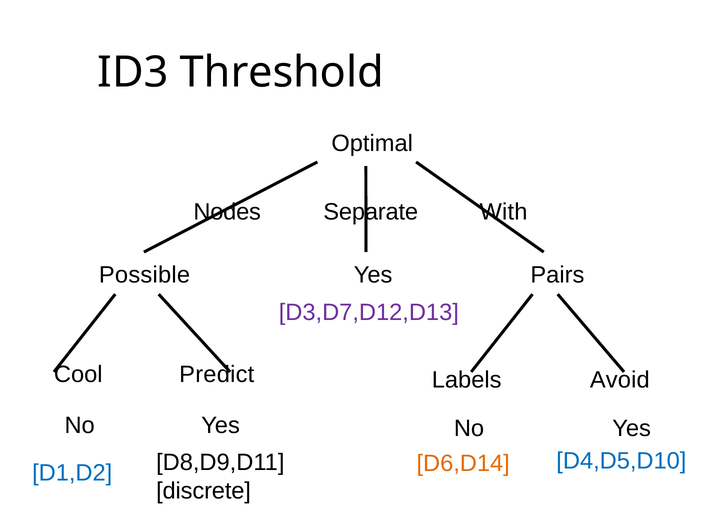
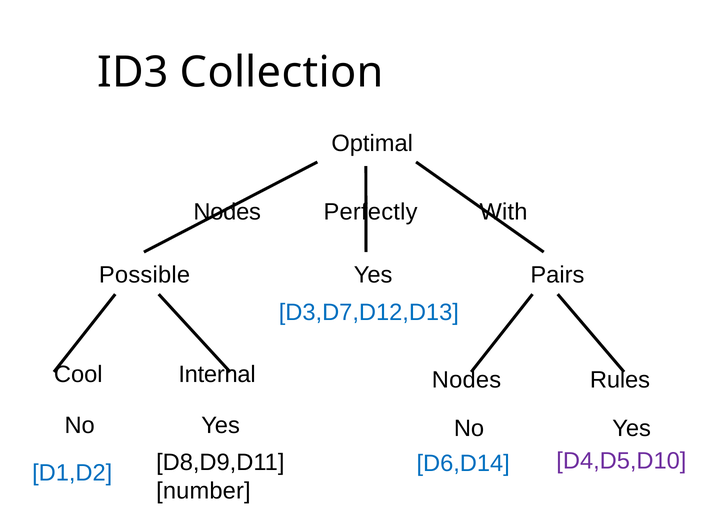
Threshold: Threshold -> Collection (282, 72)
Separate: Separate -> Perfectly (371, 212)
D3,D7,D12,D13 colour: purple -> blue (369, 313)
Predict: Predict -> Internal (217, 375)
Labels: Labels -> Nodes (467, 380)
Avoid: Avoid -> Rules (620, 380)
D4,D5,D10 colour: blue -> purple (621, 461)
D6,D14 colour: orange -> blue (463, 464)
discrete: discrete -> number (203, 491)
